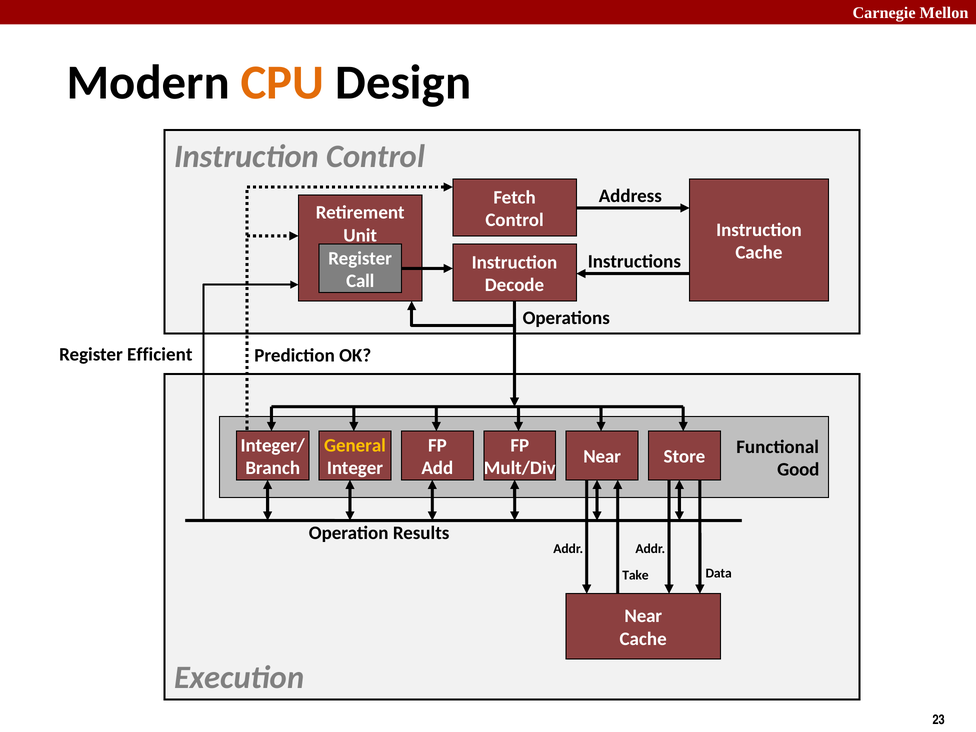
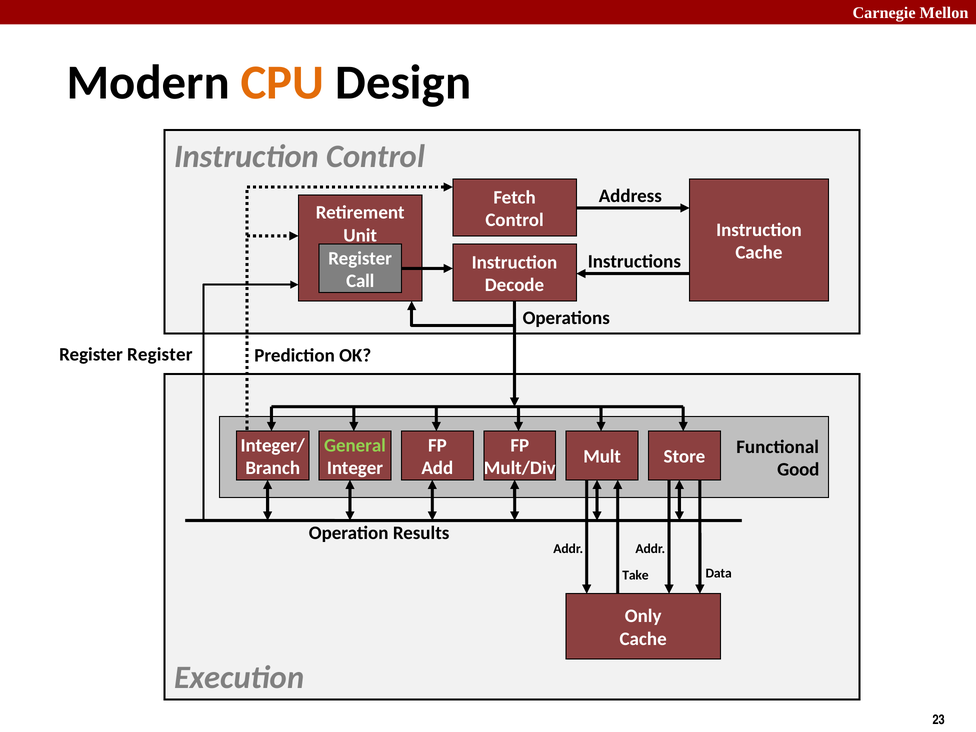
Register Efficient: Efficient -> Register (160, 355)
General colour: yellow -> light green (355, 445)
Near: Near -> Mult (602, 457)
Near: Near -> Only (643, 616)
